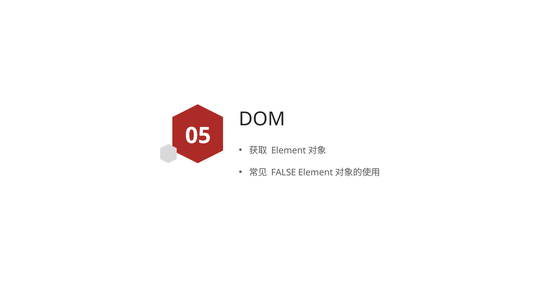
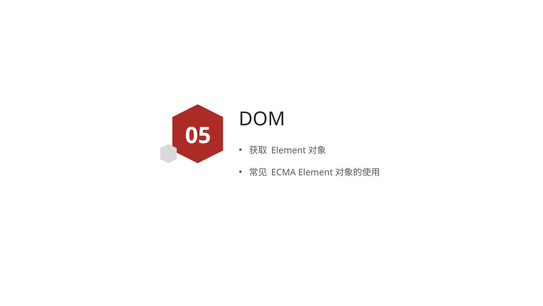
FALSE: FALSE -> ECMA (284, 172)
